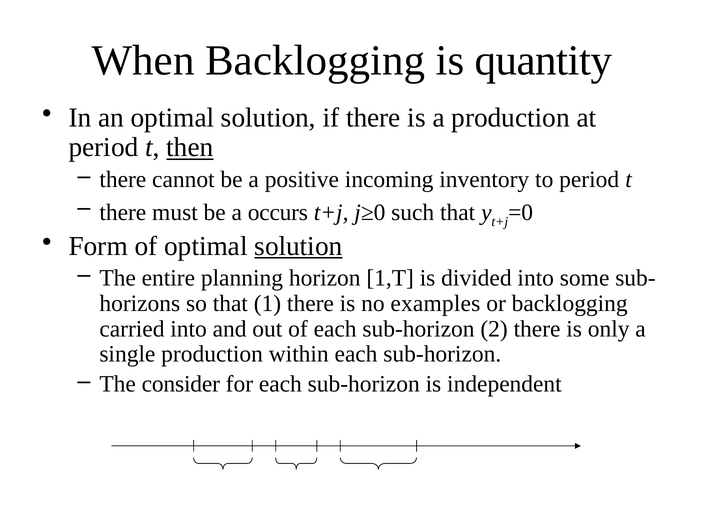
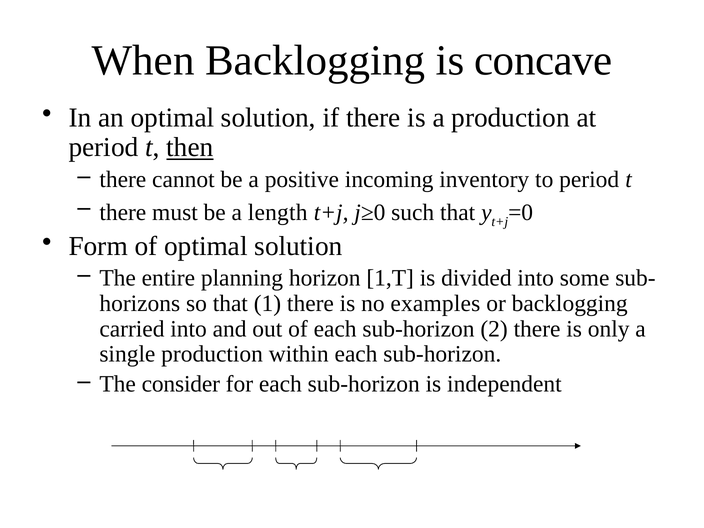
quantity: quantity -> concave (543, 61)
occurs: occurs -> length (278, 212)
solution underline: present -> none (298, 246)
